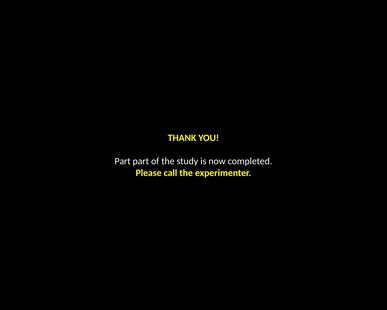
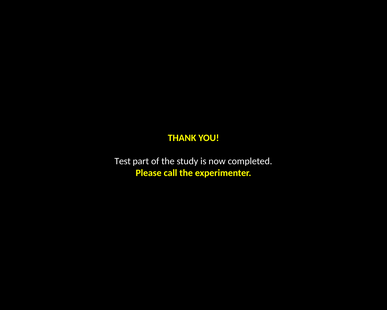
Part: Part -> Test (123, 161)
